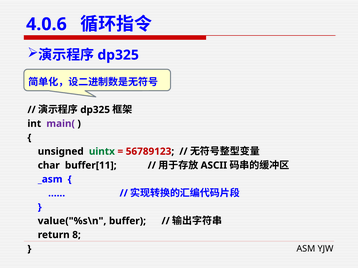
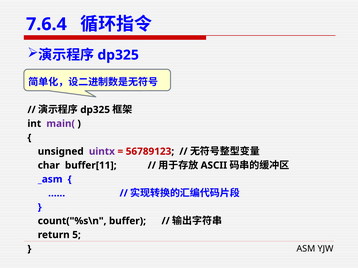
4.0.6: 4.0.6 -> 7.6.4 (46, 24)
uintx colour: green -> purple (102, 152)
value("%s\n: value("%s\n -> count("%s\n (72, 221)
8: 8 -> 5 (77, 235)
